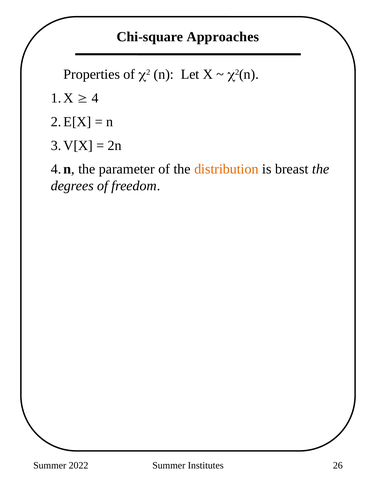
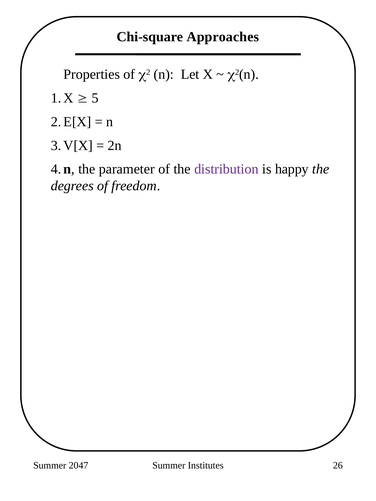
4: 4 -> 5 (95, 98)
distribution colour: orange -> purple (226, 169)
breast: breast -> happy (292, 169)
2022: 2022 -> 2047 (79, 466)
